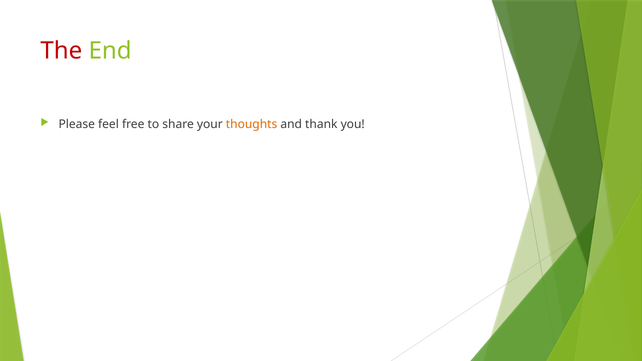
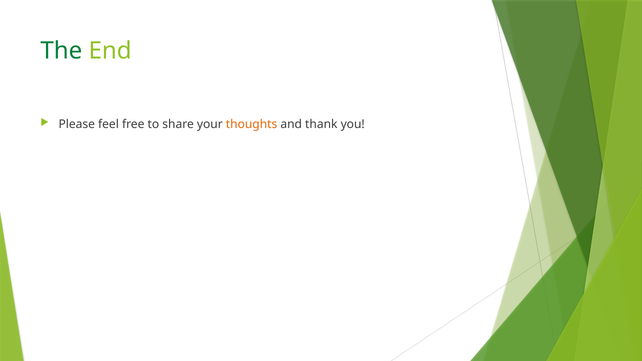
The colour: red -> green (61, 51)
